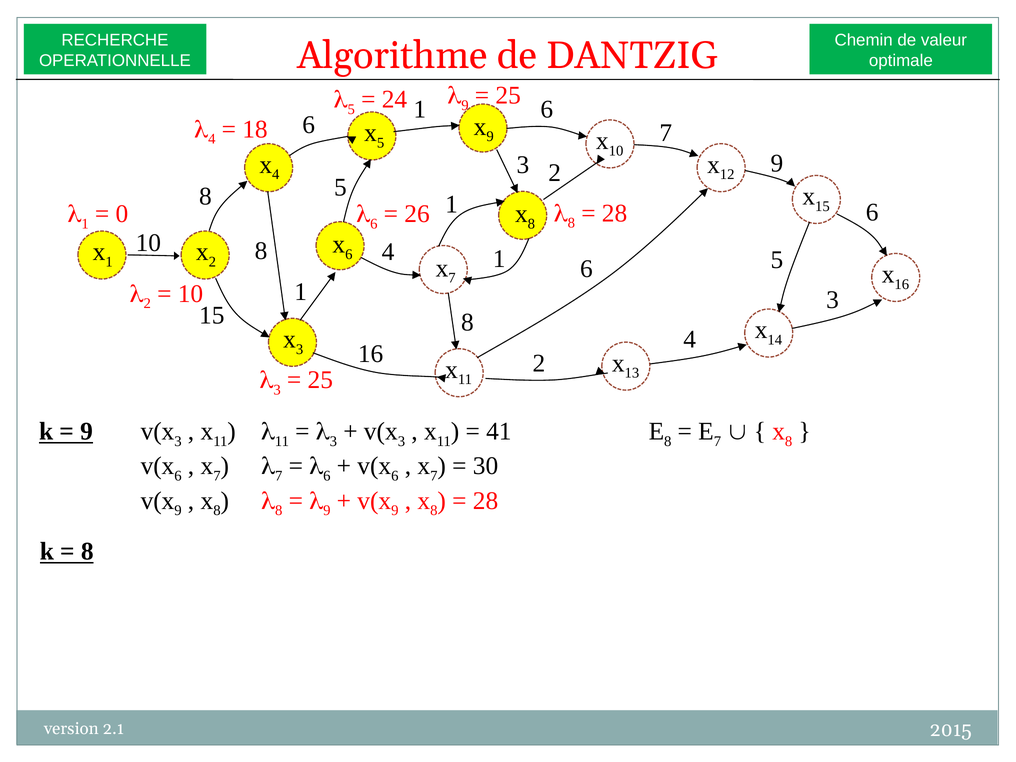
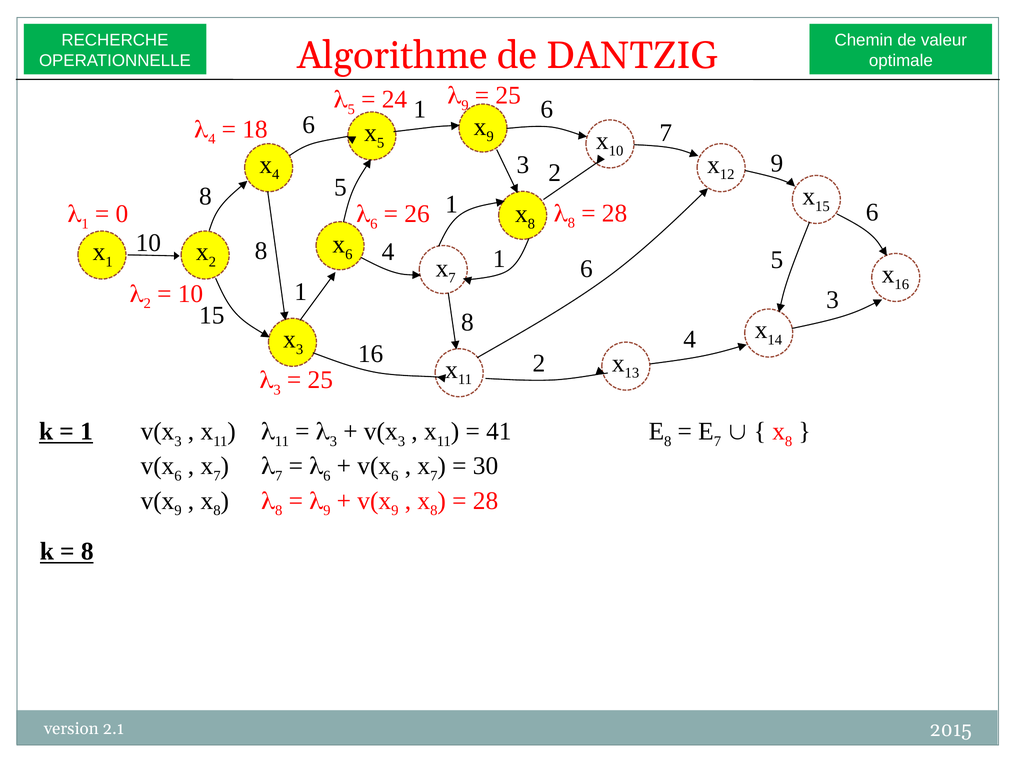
9: 9 -> 1 (87, 431)
